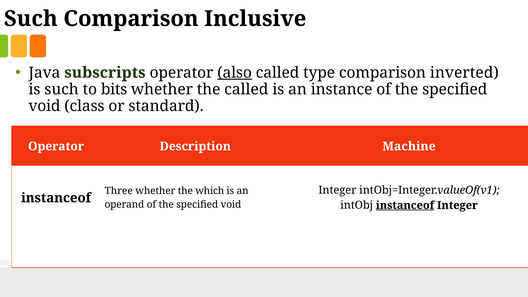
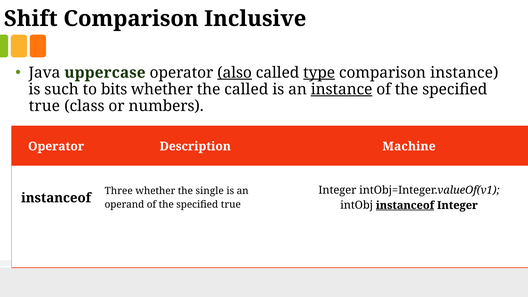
Such: Such -> Shift (31, 19)
subscripts: subscripts -> uppercase (105, 73)
type underline: none -> present (319, 73)
comparison inverted: inverted -> instance (464, 73)
instance underline: none -> present (342, 89)
void: void -> true (44, 106)
standard: standard -> numbers (166, 106)
which: which -> single (210, 191)
void: void -> true (231, 204)
